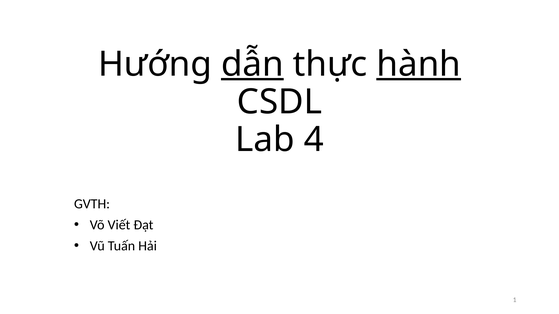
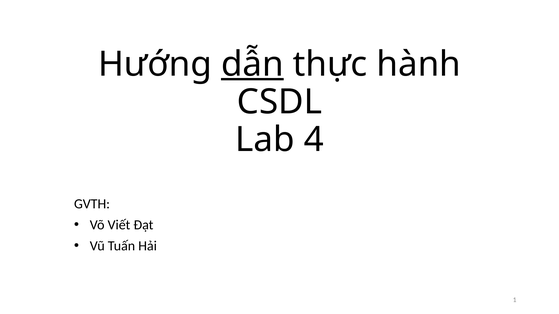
hành underline: present -> none (419, 64)
